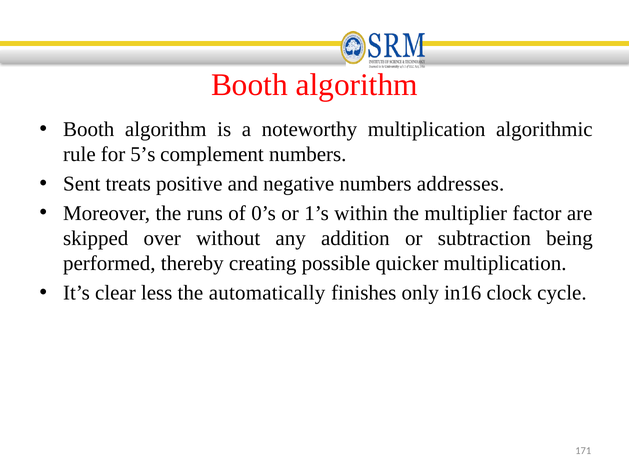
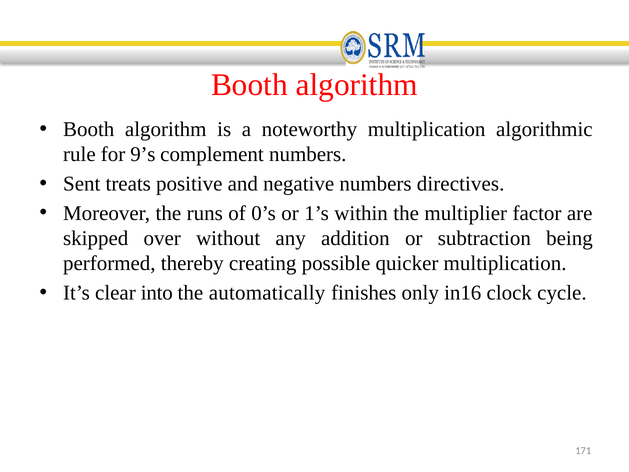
5’s: 5’s -> 9’s (143, 154)
addresses: addresses -> directives (461, 184)
less: less -> into (157, 293)
